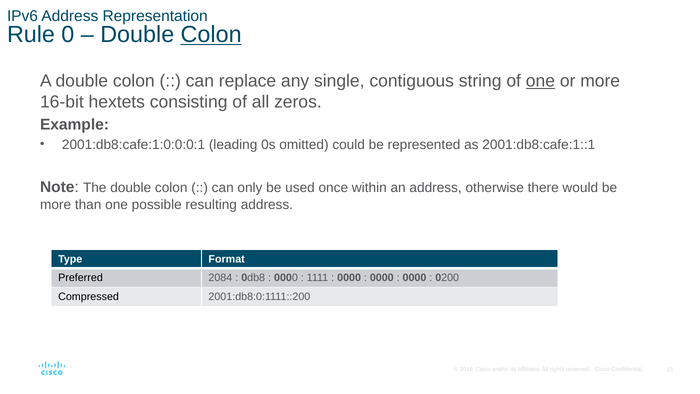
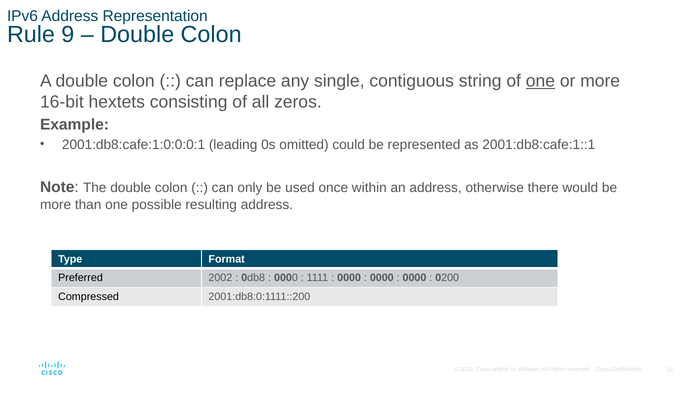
0: 0 -> 9 (68, 34)
Colon underline: present -> none (211, 34)
2084: 2084 -> 2002 (220, 278)
